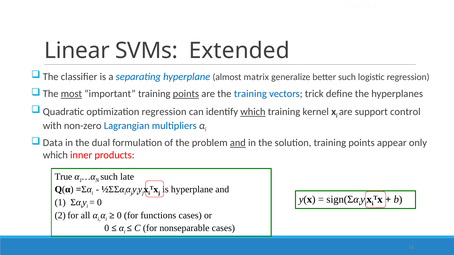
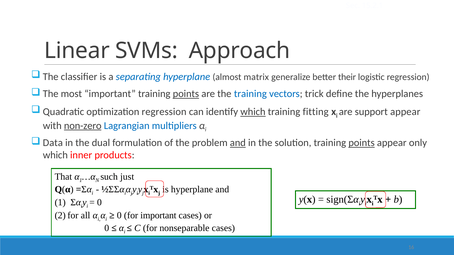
Extended: Extended -> Approach (240, 51)
better such: such -> their (347, 77)
most underline: present -> none (71, 94)
kernel: kernel -> fitting (316, 112)
support control: control -> appear (405, 112)
non-zero underline: none -> present (83, 126)
points underline: none -> present (362, 143)
True: True -> That (63, 177)
late: late -> just (127, 177)
for functions: functions -> important (158, 216)
